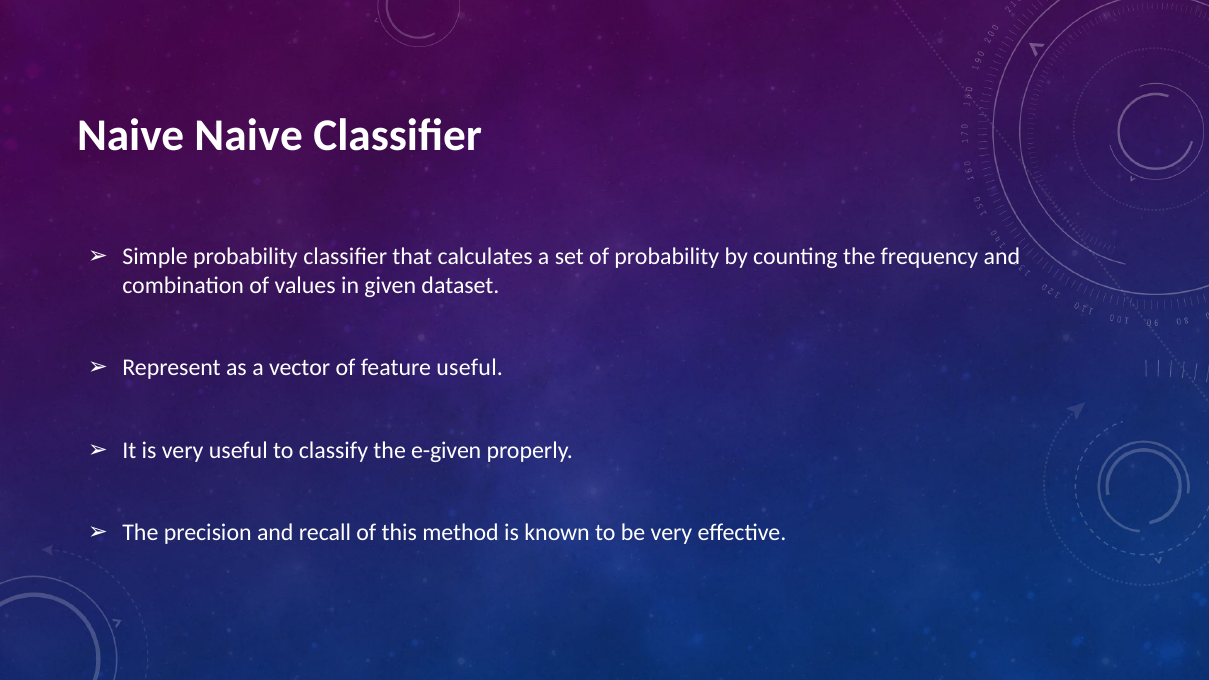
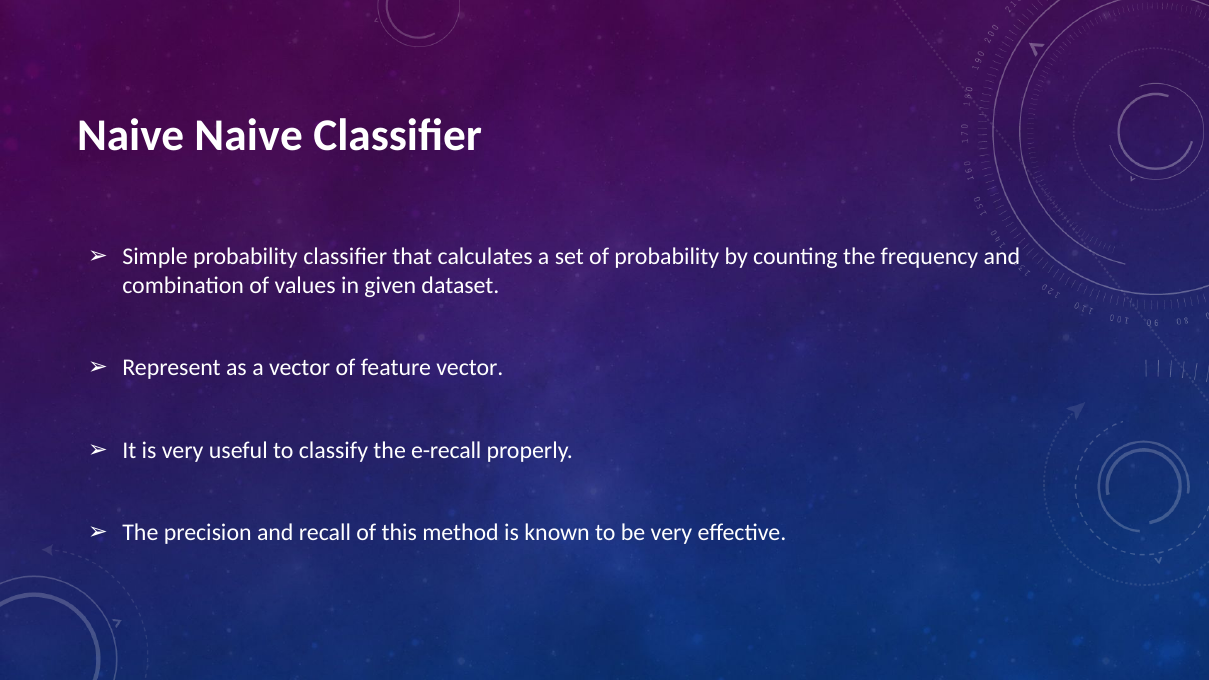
feature useful: useful -> vector (470, 368)
e-given: e-given -> e-recall (446, 451)
